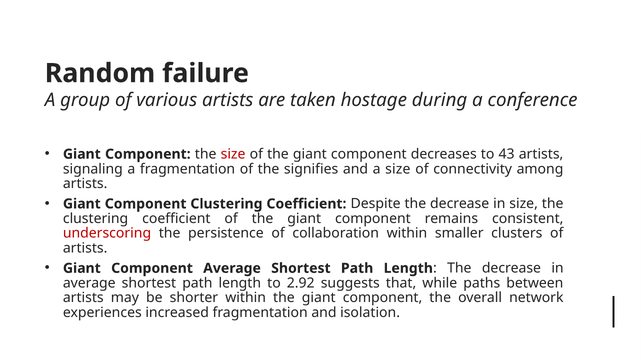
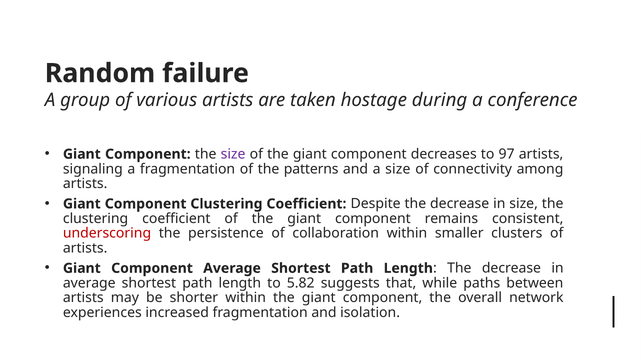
size colour: red -> purple (233, 154)
43: 43 -> 97 (507, 154)
signifies: signifies -> patterns (311, 169)
2.92: 2.92 -> 5.82 (301, 283)
